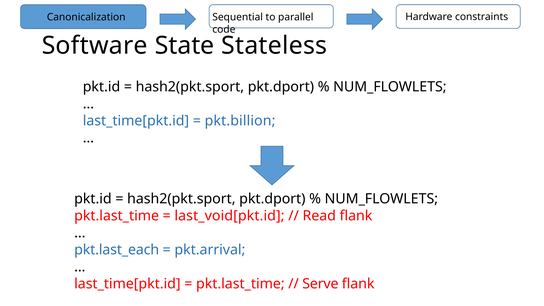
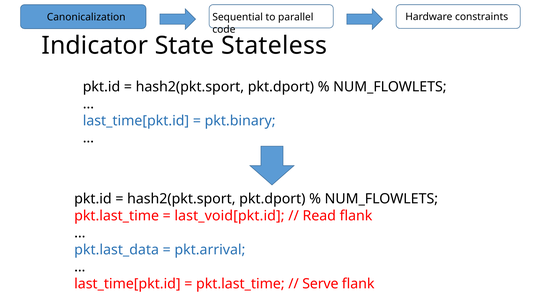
Software: Software -> Indicator (95, 46)
pkt.billion: pkt.billion -> pkt.binary (240, 121)
pkt.last_each: pkt.last_each -> pkt.last_data (117, 250)
